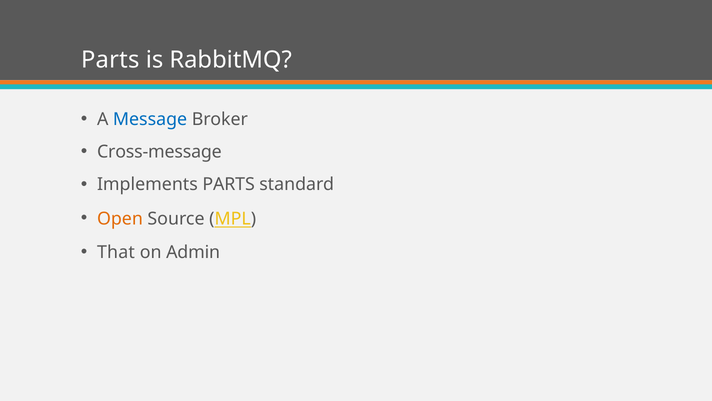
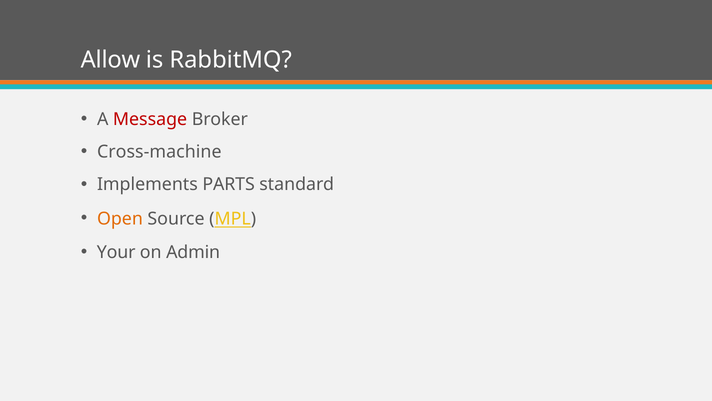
Parts: Parts -> Allow (110, 60)
Message colour: blue -> red (150, 119)
Cross-message: Cross-message -> Cross-machine (159, 152)
That: That -> Your (116, 252)
